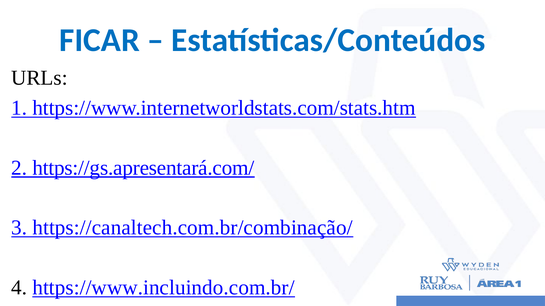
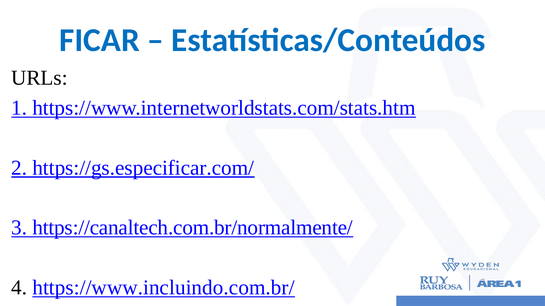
https://gs.apresentará.com/: https://gs.apresentará.com/ -> https://gs.especificar.com/ (143, 168)
https://canaltech.com.br/combinação/: https://canaltech.com.br/combinação/ -> https://canaltech.com.br/normalmente/ (193, 228)
